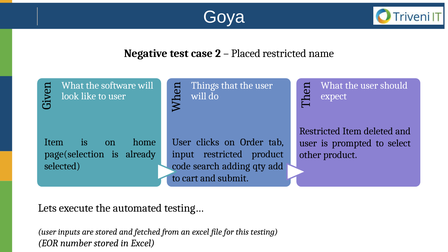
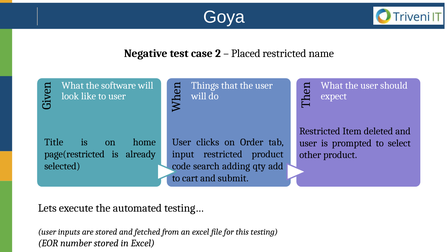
Item: Item -> Title (54, 142)
page(selection: page(selection -> page(restricted (74, 154)
